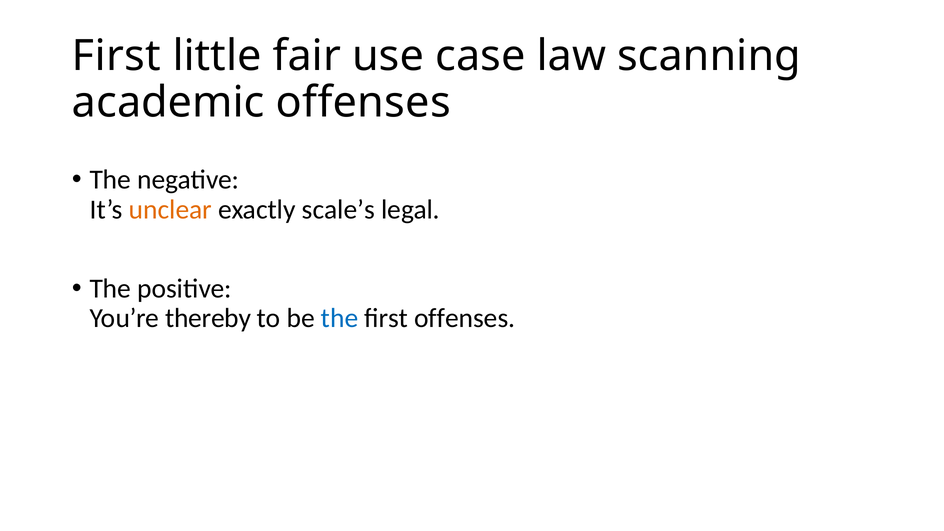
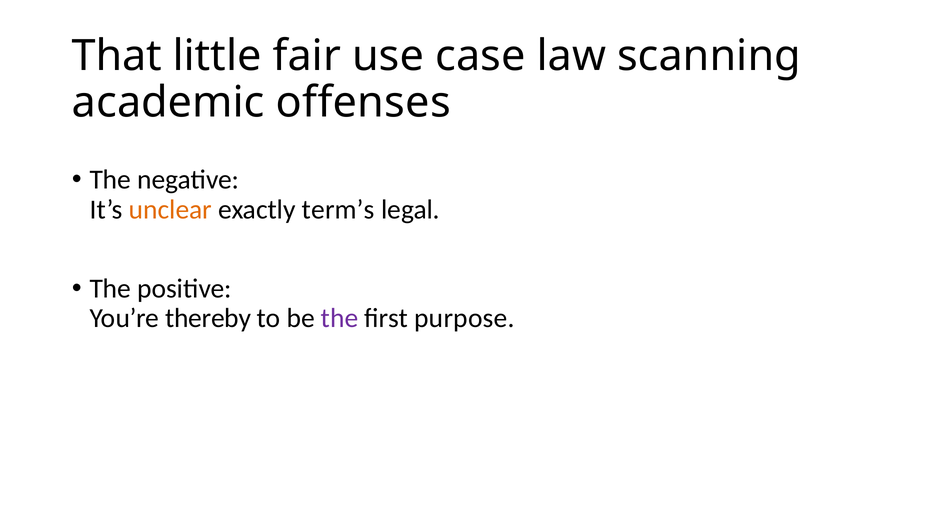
First: First -> That (117, 56)
scale’s: scale’s -> term’s (338, 209)
the colour: blue -> purple (340, 318)
first offenses: offenses -> purpose (464, 318)
